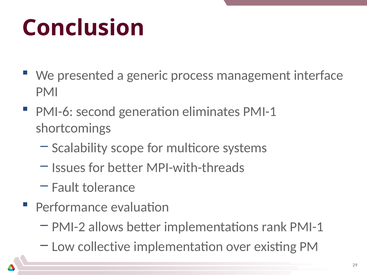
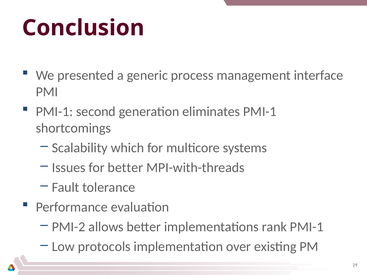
PMI-6: PMI-6 -> PMI-1 (54, 112)
scope: scope -> which (127, 148)
collective: collective -> protocols (104, 247)
